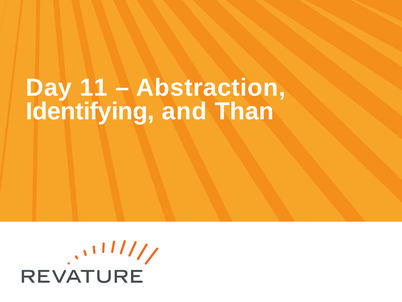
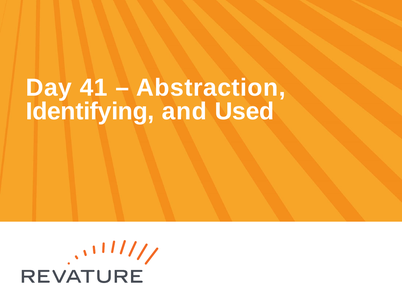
11: 11 -> 41 (94, 87)
Than: Than -> Used (244, 111)
